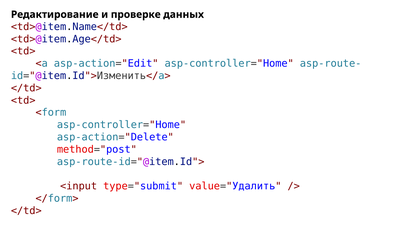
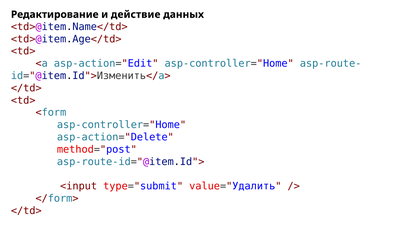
проверке: проверке -> действие (136, 14)
